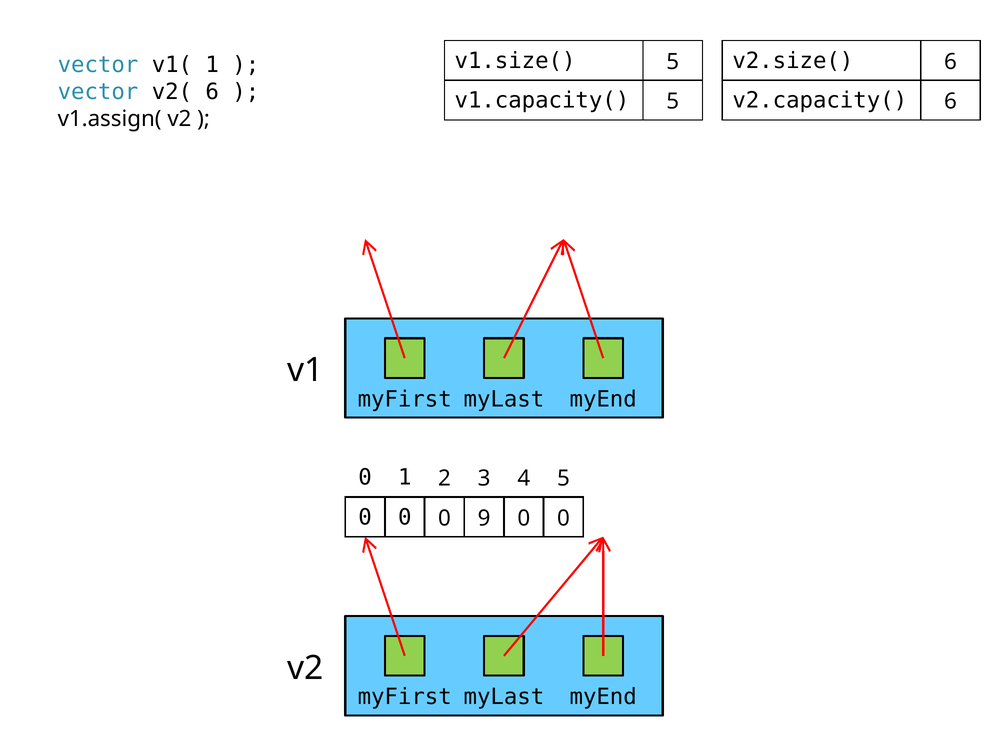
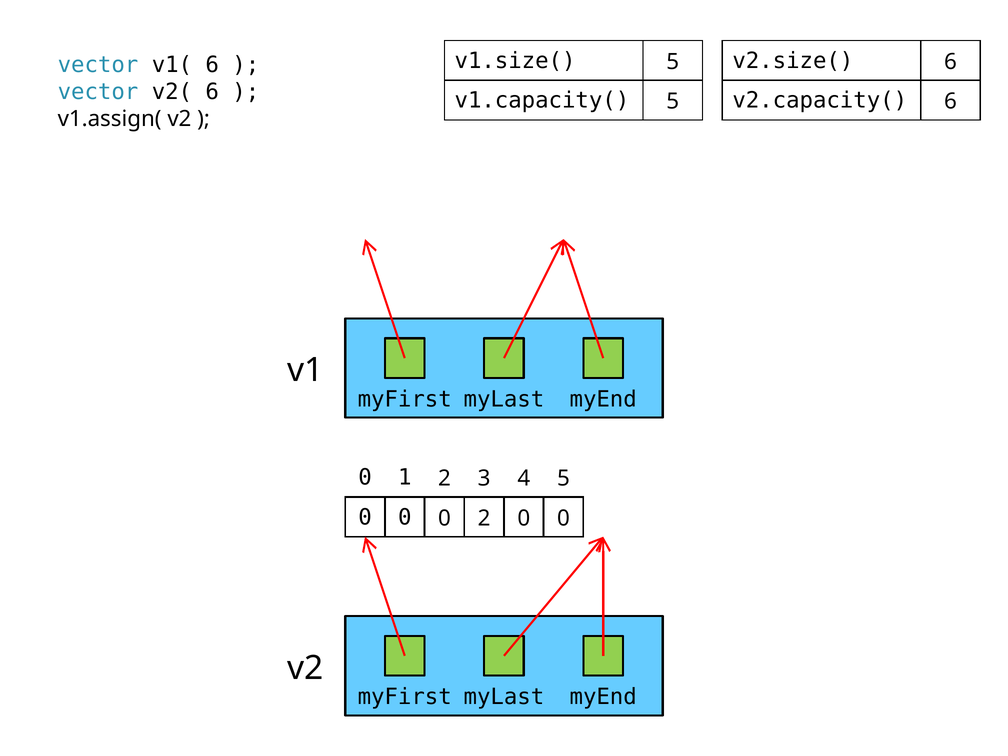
v1( 1: 1 -> 6 (212, 65)
0 9: 9 -> 2 (484, 518)
